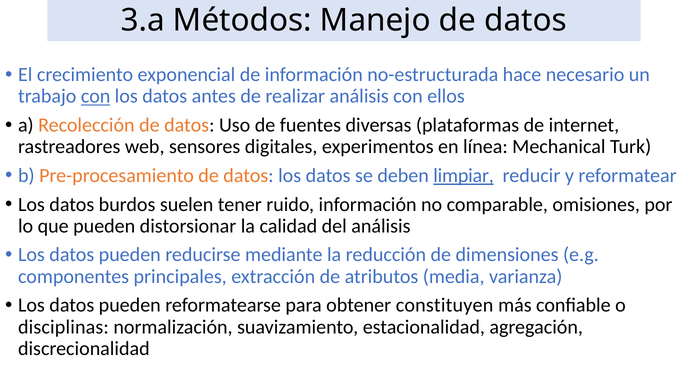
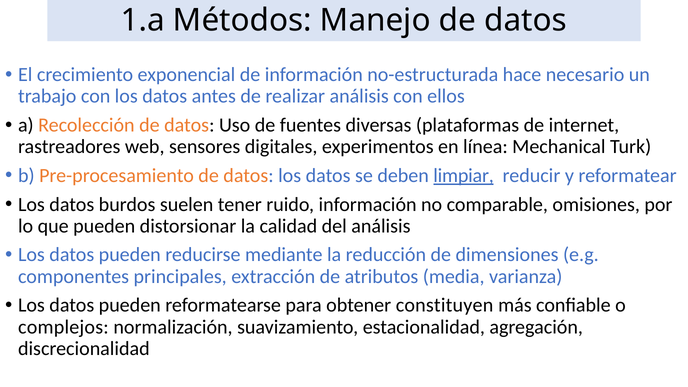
3.a: 3.a -> 1.a (143, 20)
con underline: present -> none (96, 96)
disciplinas: disciplinas -> complejos (63, 327)
